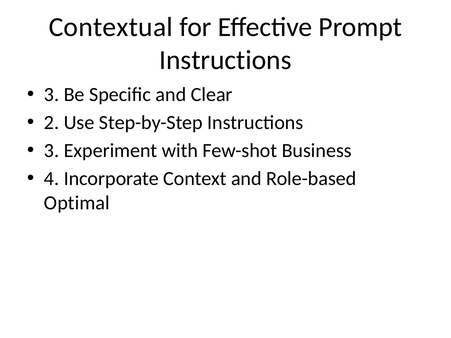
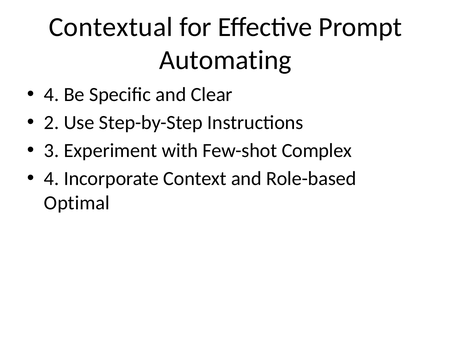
Instructions: Instructions -> Automating (225, 60)
3: 3 -> 4 (52, 95)
Business: Business -> Complex (317, 151)
